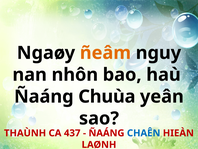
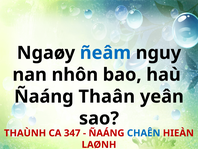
ñeâm colour: orange -> blue (105, 53)
Chuùa: Chuùa -> Thaân (107, 96)
437: 437 -> 347 (72, 133)
